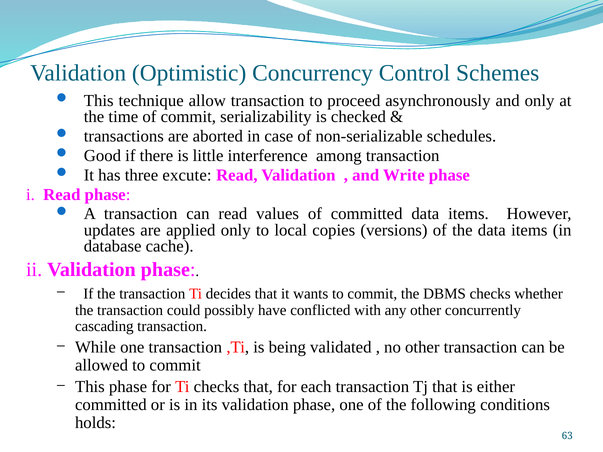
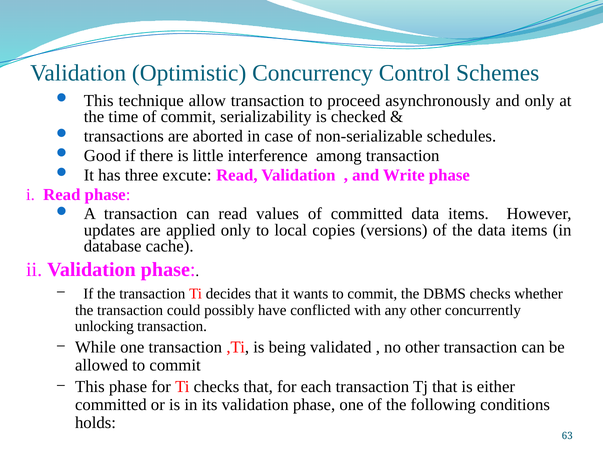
cascading: cascading -> unlocking (104, 327)
